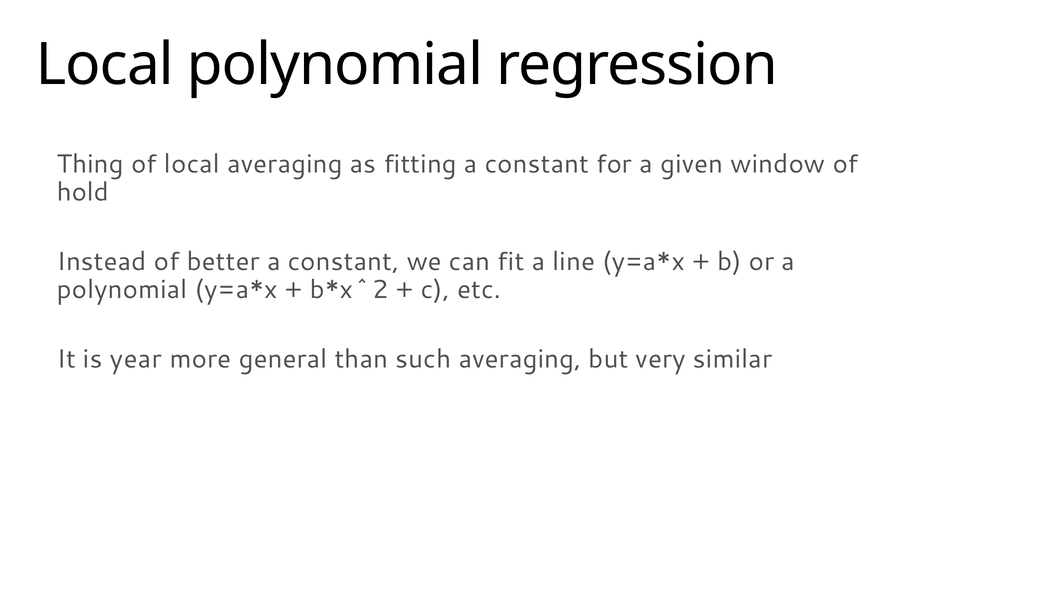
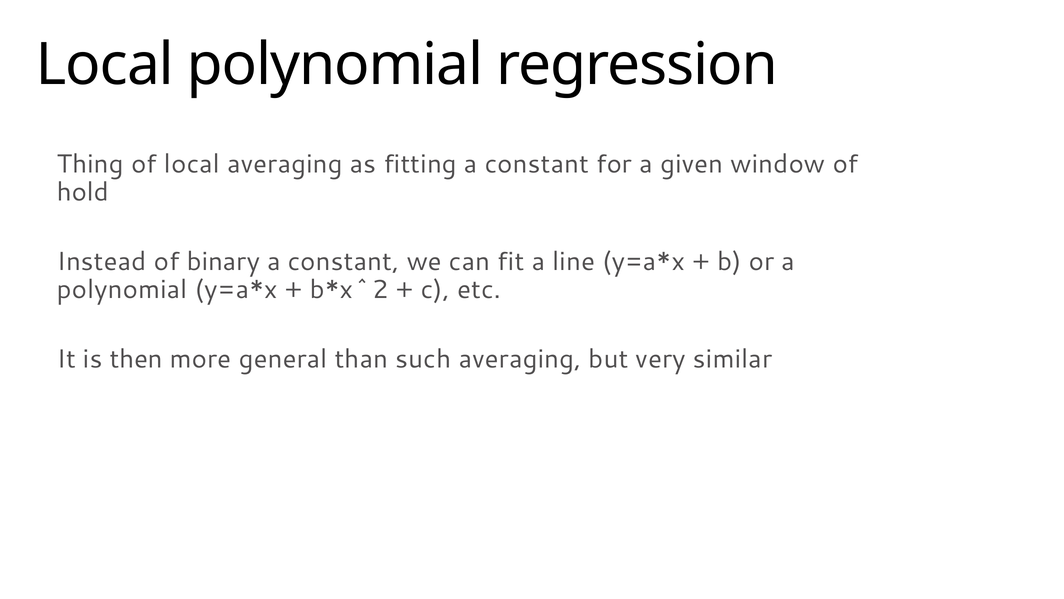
better: better -> binary (223, 261)
year: year -> then (136, 359)
